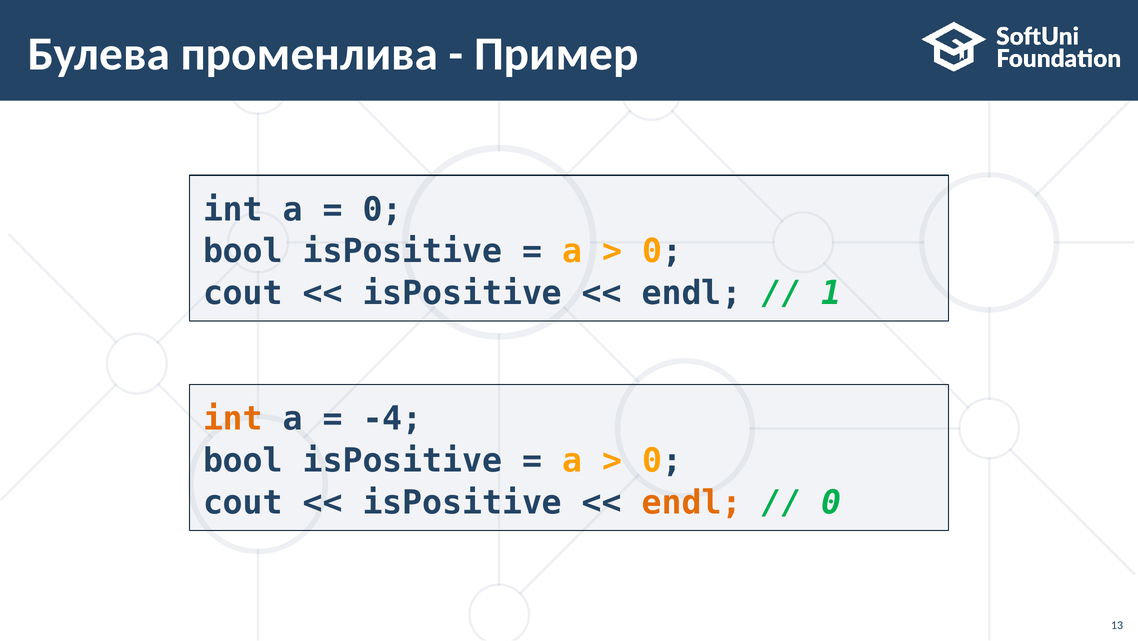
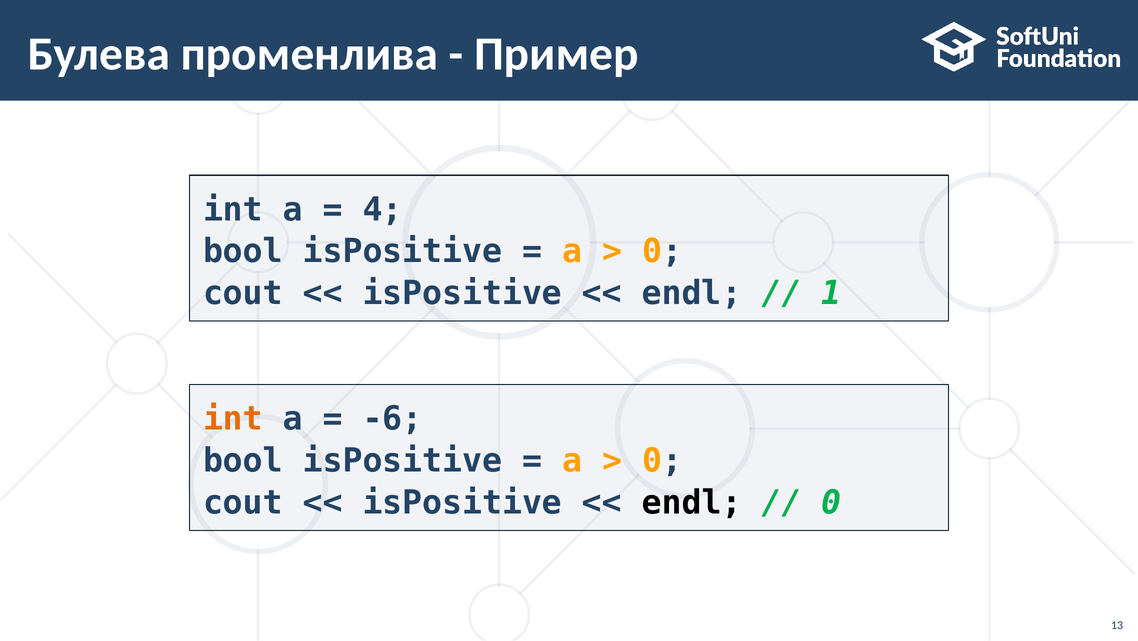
0: 0 -> 4 (383, 209)
-4: -4 -> -6 (392, 418)
endl colour: orange -> black (692, 502)
